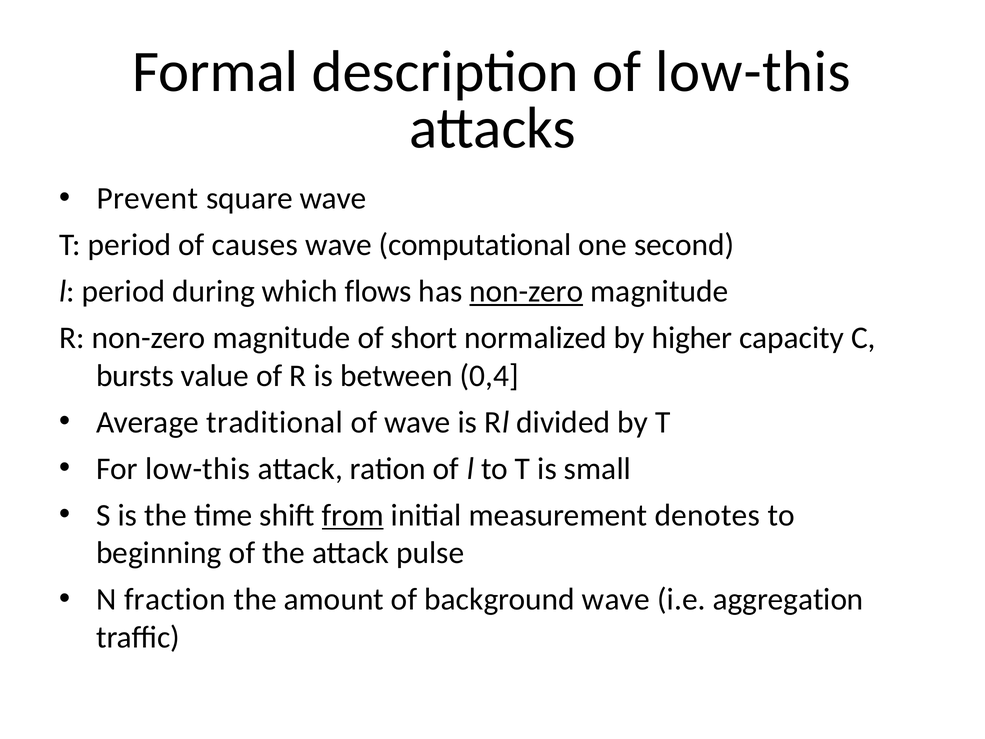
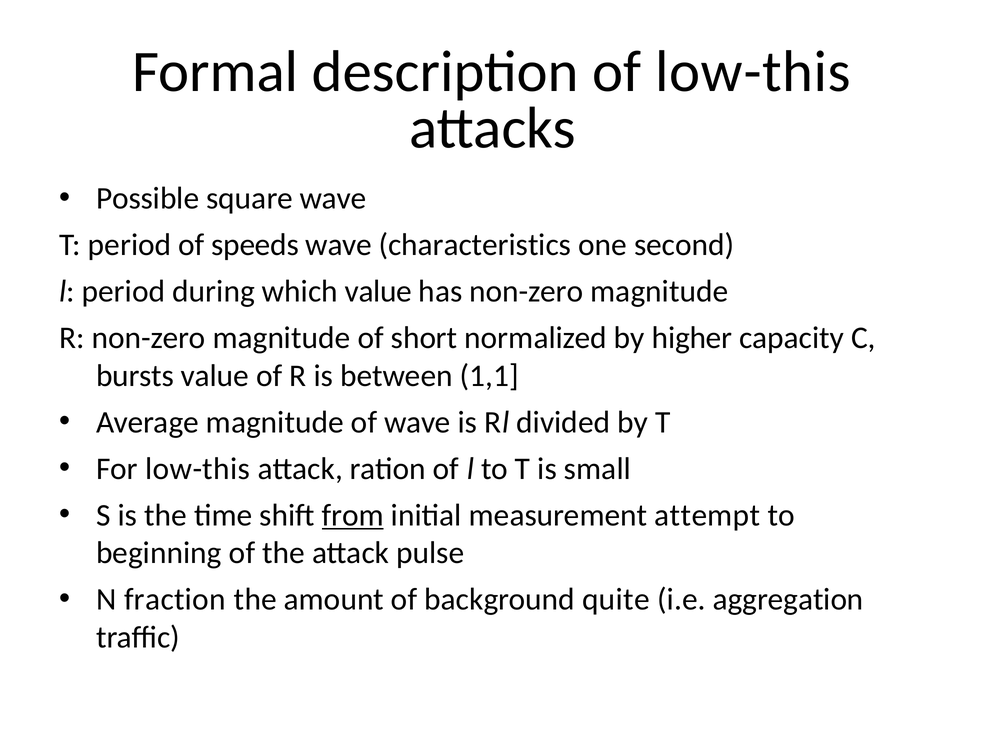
Prevent: Prevent -> Possible (148, 198)
causes: causes -> speeds (255, 245)
computational: computational -> characteristics (475, 245)
which flows: flows -> value (378, 291)
non-zero underline: present -> none (526, 291)
0,4: 0,4 -> 1,1 (489, 376)
Average traditional: traditional -> magnitude (275, 422)
denotes: denotes -> attempt (707, 515)
background wave: wave -> quite (616, 599)
